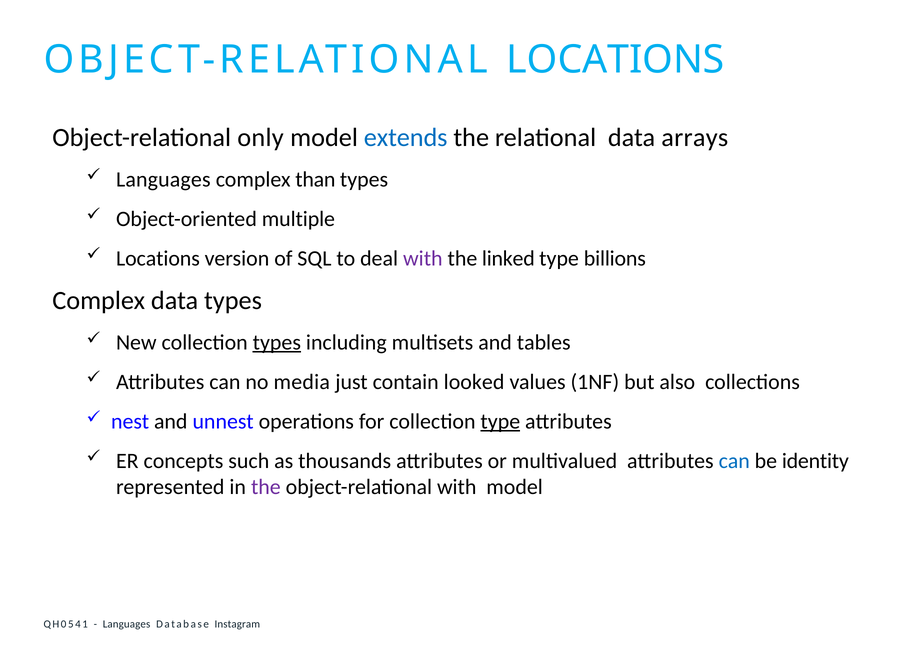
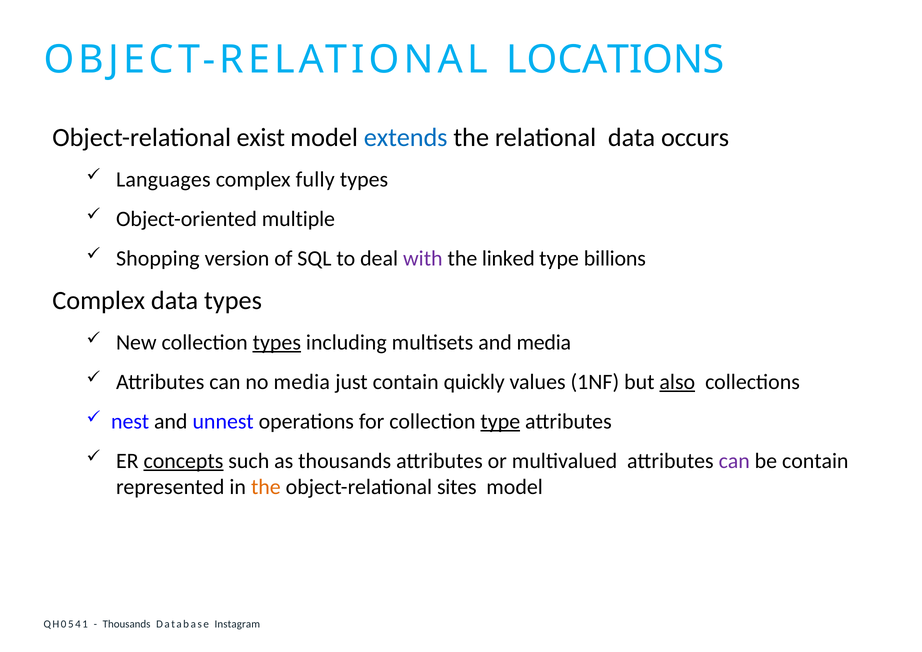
only: only -> exist (261, 138)
arrays: arrays -> occurs (695, 138)
than: than -> fully (315, 179)
Locations: Locations -> Shopping (158, 258)
and tables: tables -> media (544, 342)
looked: looked -> quickly (474, 382)
also underline: none -> present (677, 382)
concepts underline: none -> present (183, 461)
can colour: blue -> purple (734, 461)
be identity: identity -> contain (815, 461)
the colour: purple -> orange (266, 487)
object-relational with: with -> sites (457, 487)
Languages: Languages -> Thousands (127, 624)
